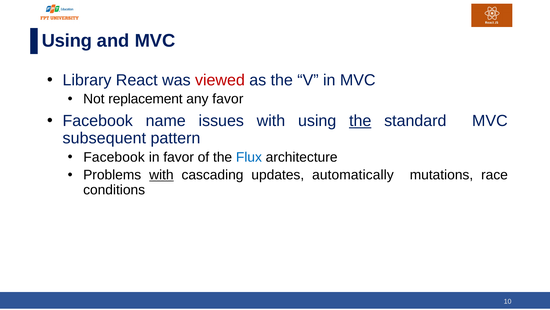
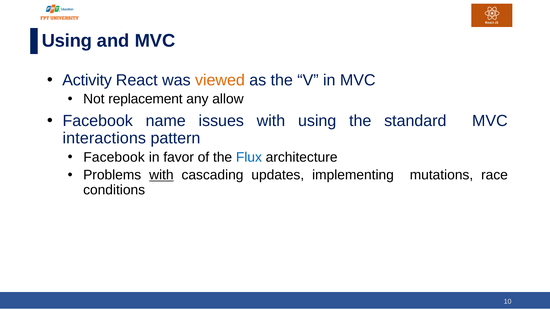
Library: Library -> Activity (87, 80)
viewed colour: red -> orange (220, 80)
any favor: favor -> allow (228, 99)
the underline: present -> none (360, 121)
subsequent: subsequent -> interactions (104, 138)
automatically: automatically -> implementing (353, 175)
